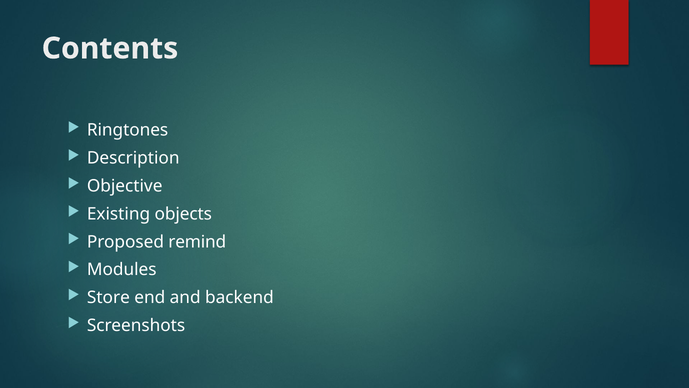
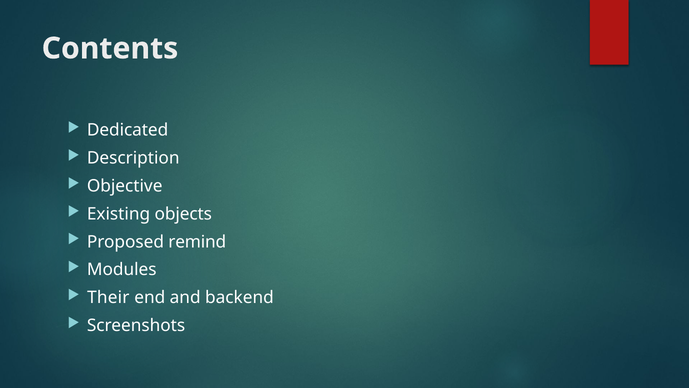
Ringtones: Ringtones -> Dedicated (128, 130)
Store: Store -> Their (108, 297)
